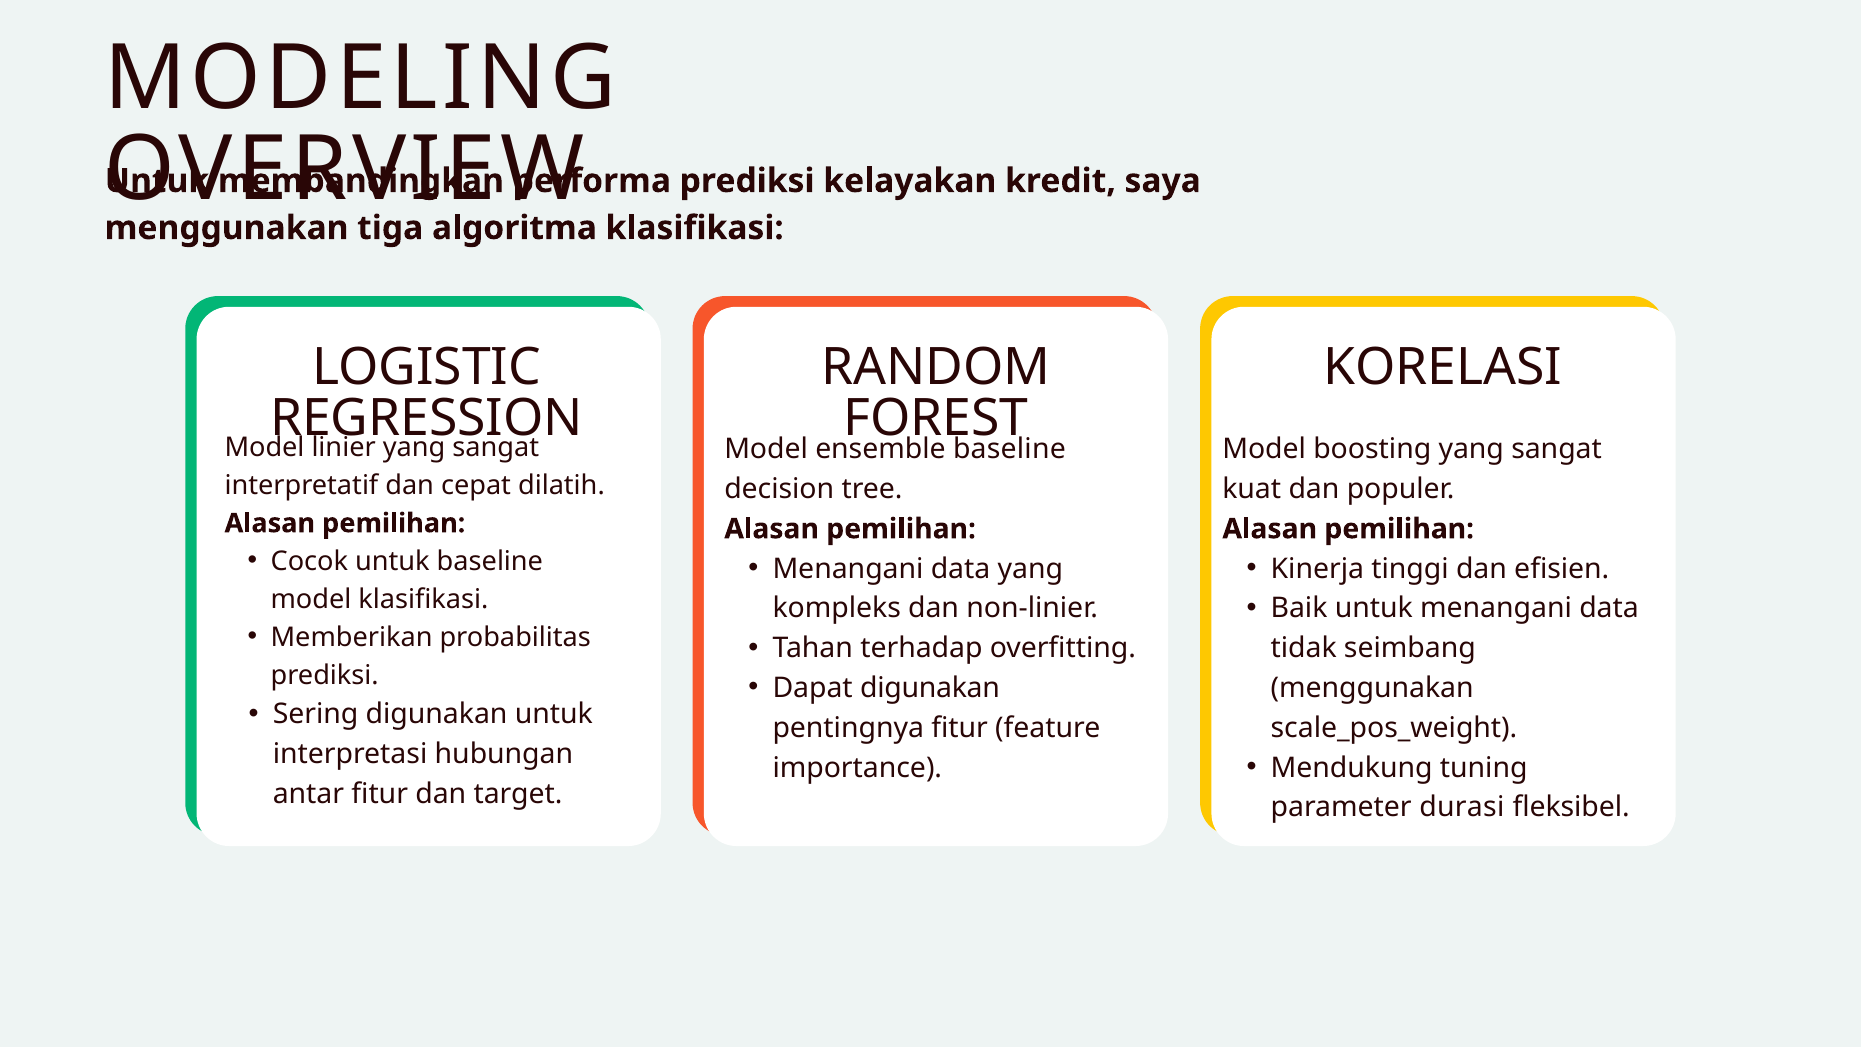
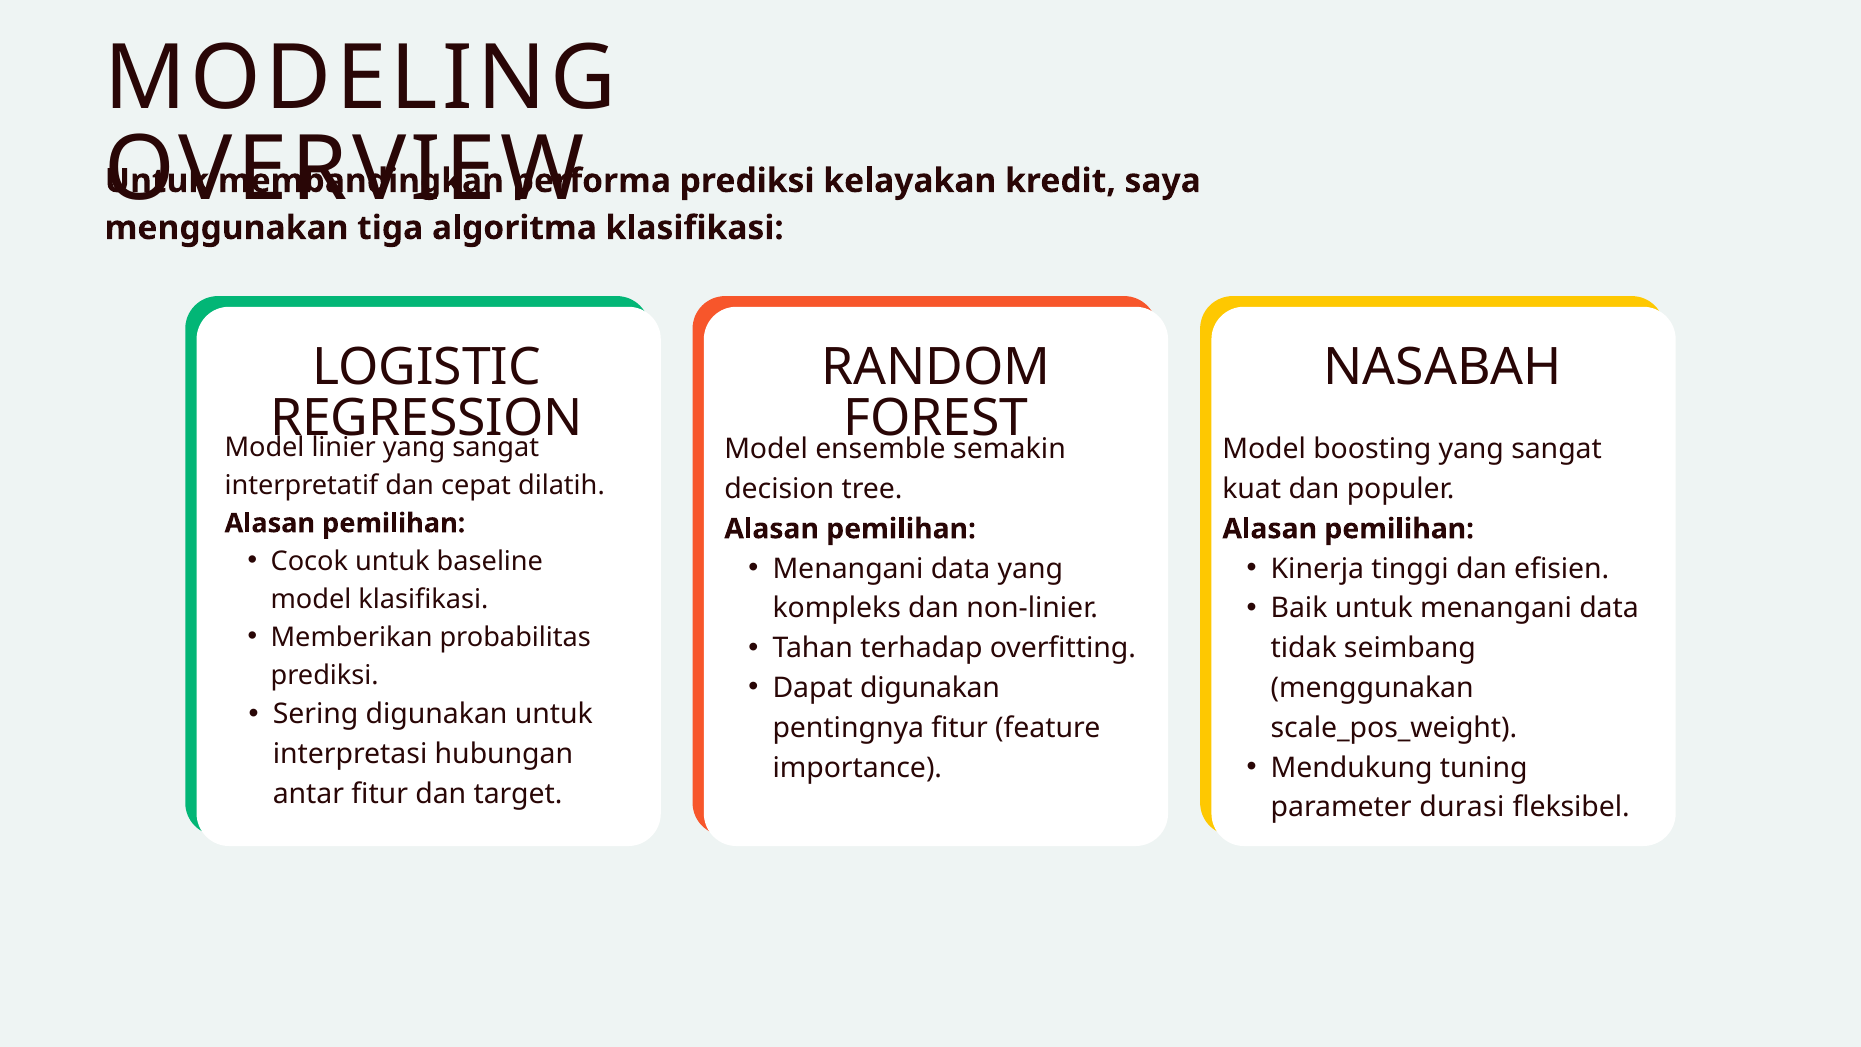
KORELASI: KORELASI -> NASABAH (1443, 367)
baseline: baseline -> semakin (1009, 449)
